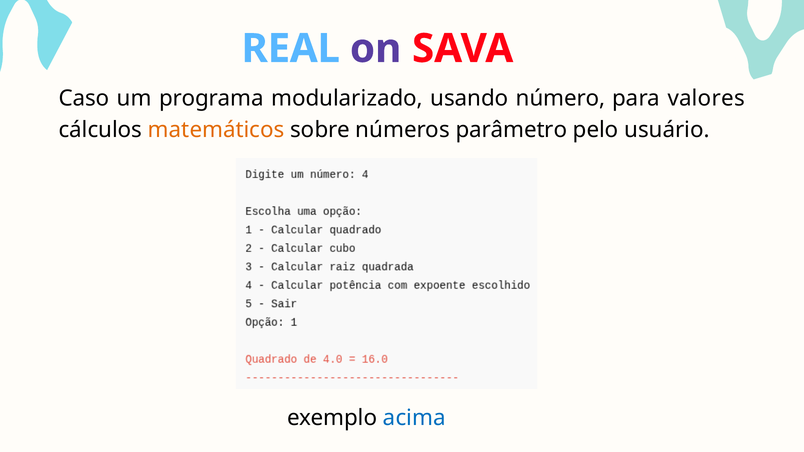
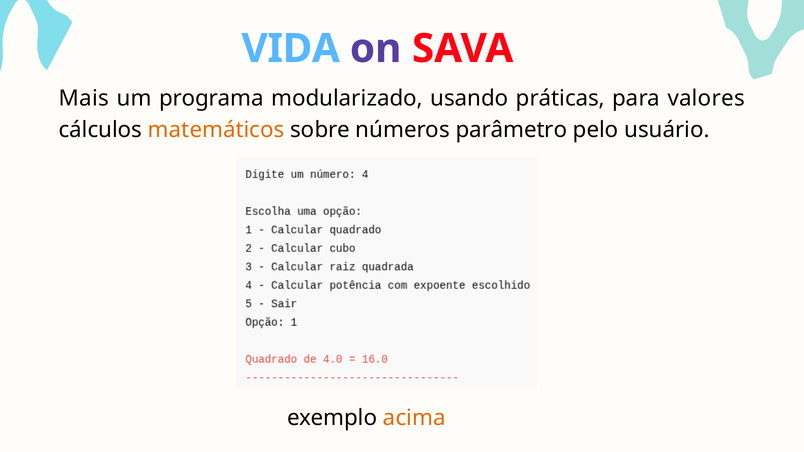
REAL: REAL -> VIDA (291, 49)
Caso: Caso -> Mais (84, 98)
número: número -> práticas (560, 98)
acima colour: blue -> orange (414, 418)
